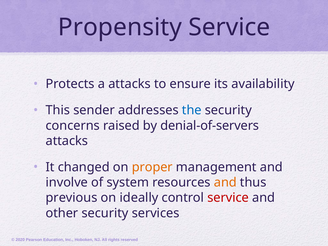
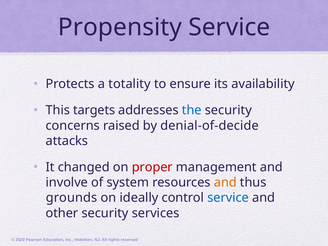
a attacks: attacks -> totality (130, 84)
sender: sender -> targets (94, 110)
denial-of-servers: denial-of-servers -> denial-of-decide (210, 126)
proper colour: orange -> red (152, 167)
previous: previous -> grounds (71, 198)
service colour: red -> blue (228, 198)
